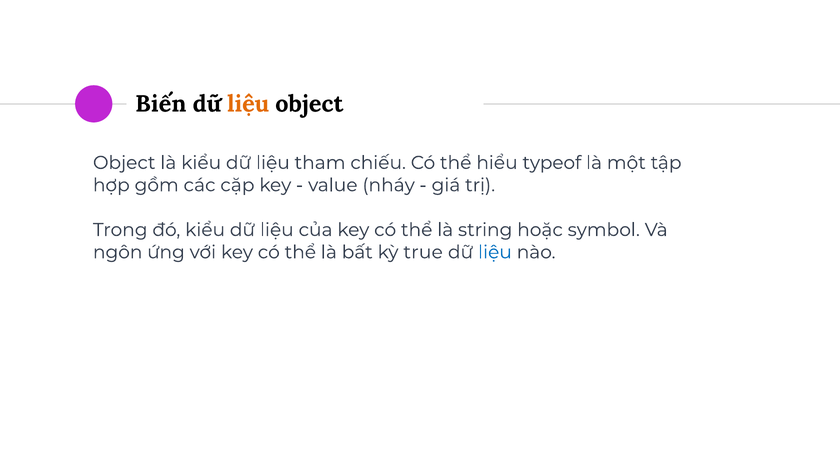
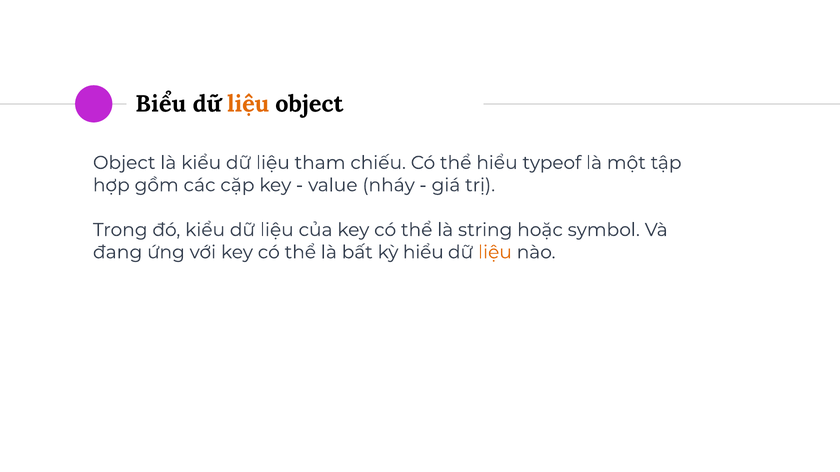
Biến: Biến -> Biểu (161, 104)
ngôn: ngôn -> đang (118, 252)
kỳ true: true -> hiểu (423, 252)
liệu colour: blue -> orange (495, 252)
